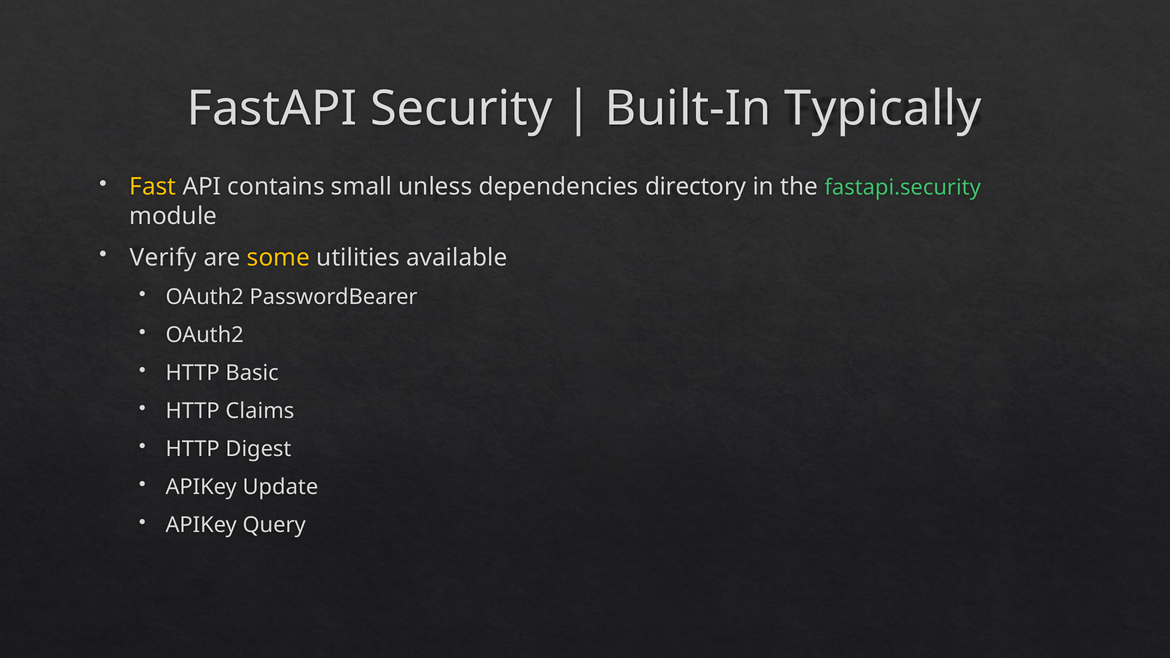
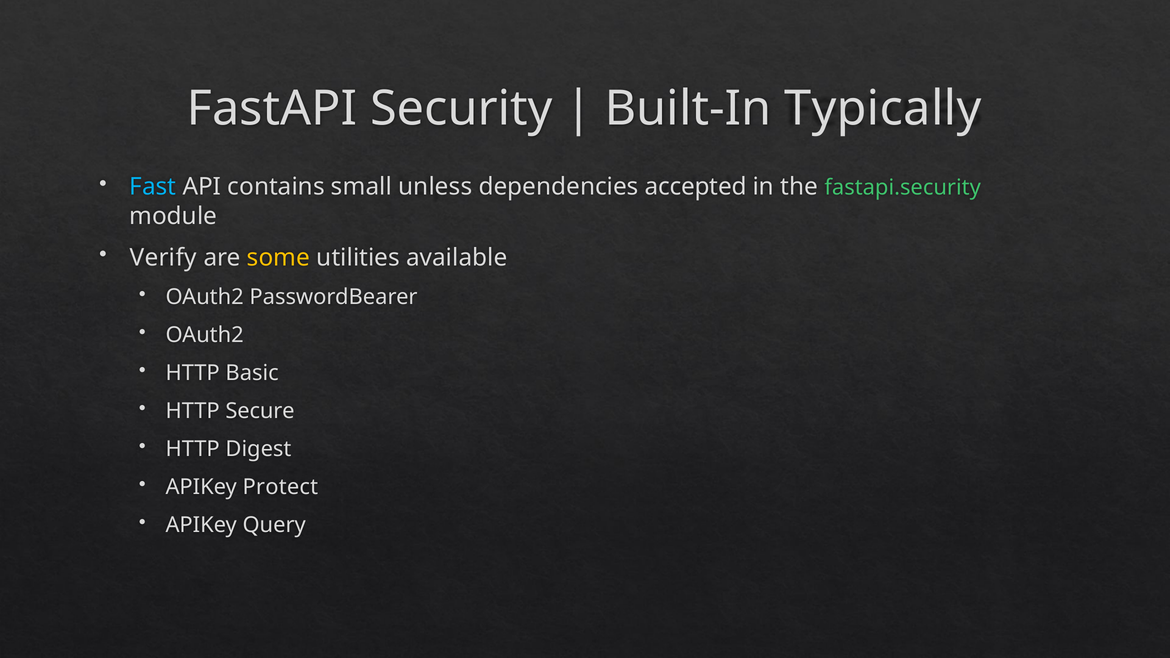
Fast colour: yellow -> light blue (153, 187)
directory: directory -> accepted (696, 187)
Claims: Claims -> Secure (260, 411)
Update: Update -> Protect (280, 487)
